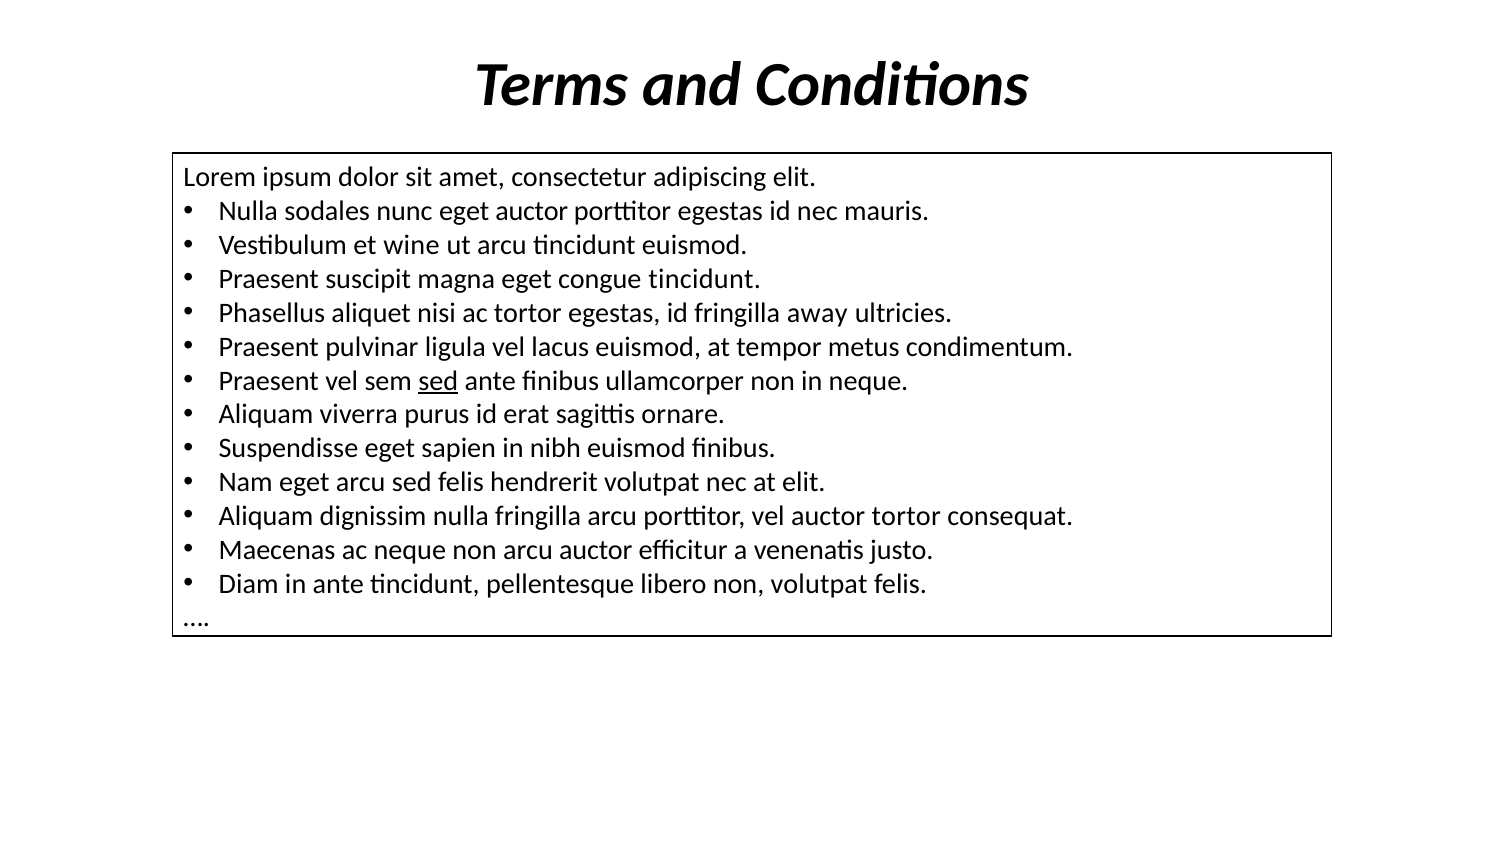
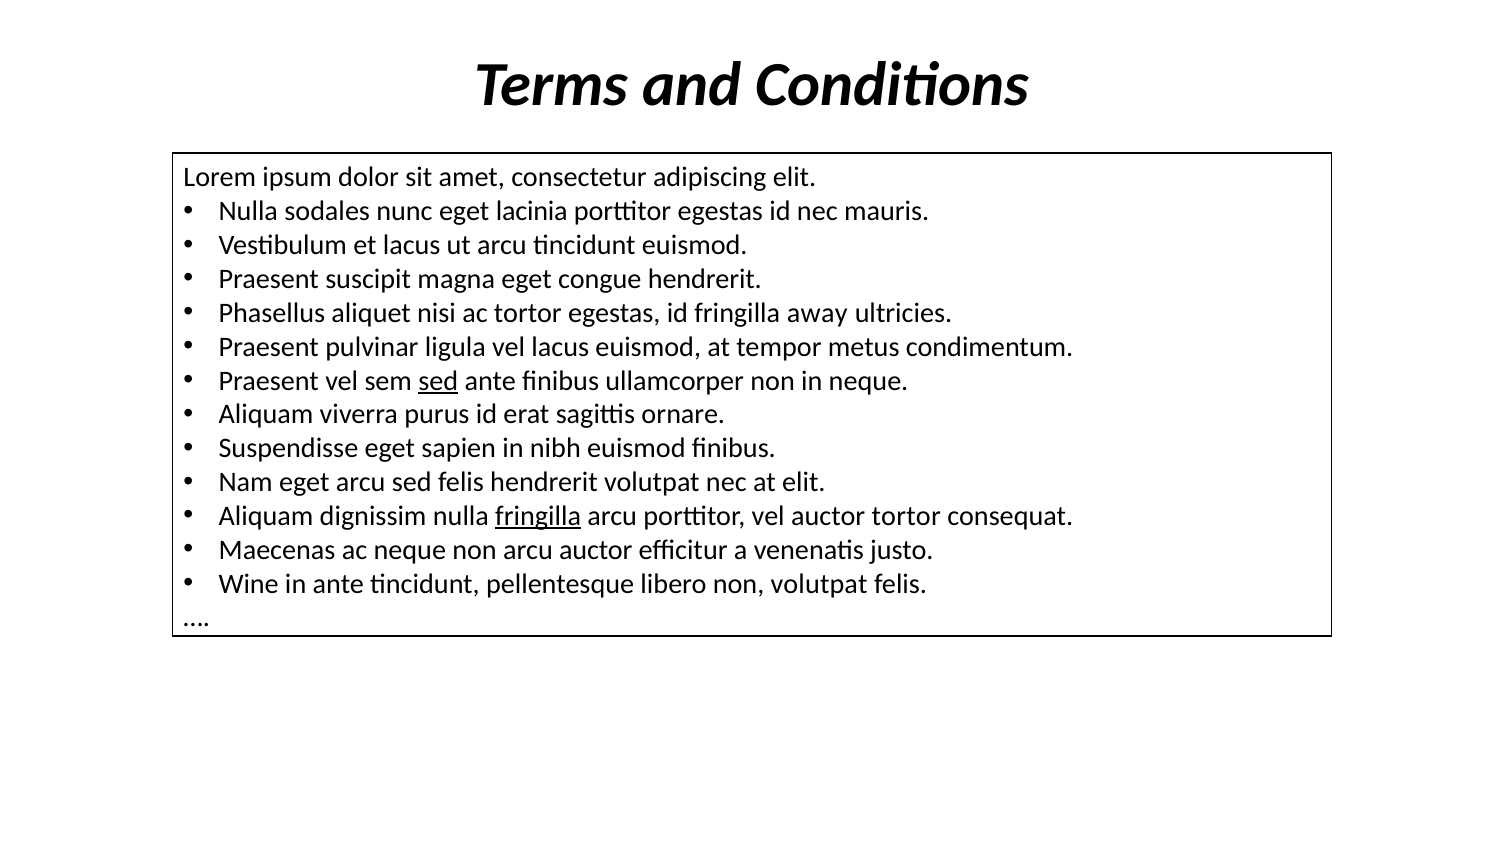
eget auctor: auctor -> lacinia (532, 211)
et wine: wine -> lacus (412, 245)
congue tincidunt: tincidunt -> hendrerit (705, 279)
fringilla underline: none -> present (538, 516)
Diam: Diam -> Wine (249, 584)
